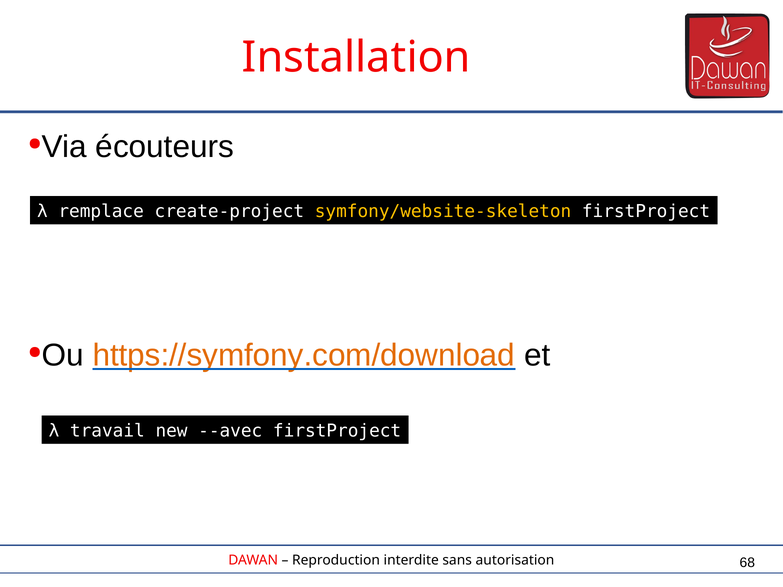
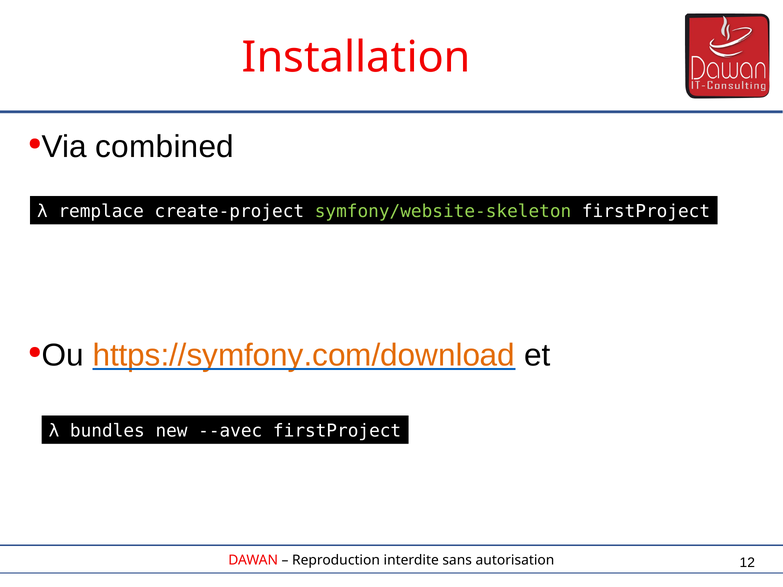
écouteurs: écouteurs -> combined (165, 147)
symfony/website-skeleton colour: yellow -> light green (443, 211)
travail: travail -> bundles (107, 431)
68: 68 -> 12 (747, 563)
